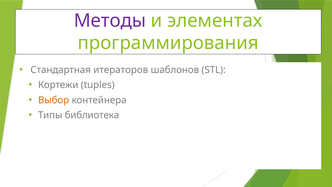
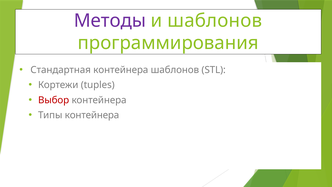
и элементах: элементах -> шаблонов (215, 21)
Стандартная итераторов: итераторов -> контейнера (121, 70)
Выбор colour: orange -> red (54, 100)
Типы библиотека: библиотека -> контейнера (92, 115)
